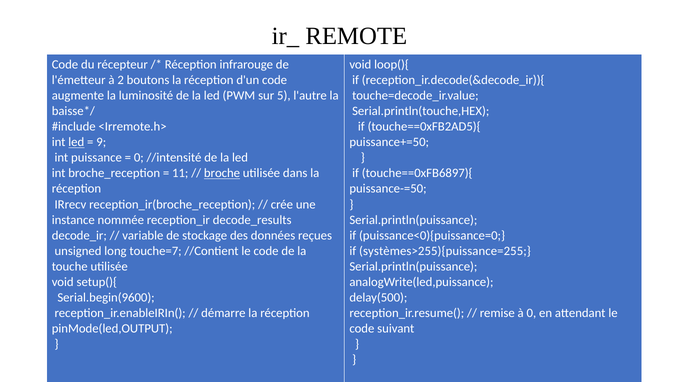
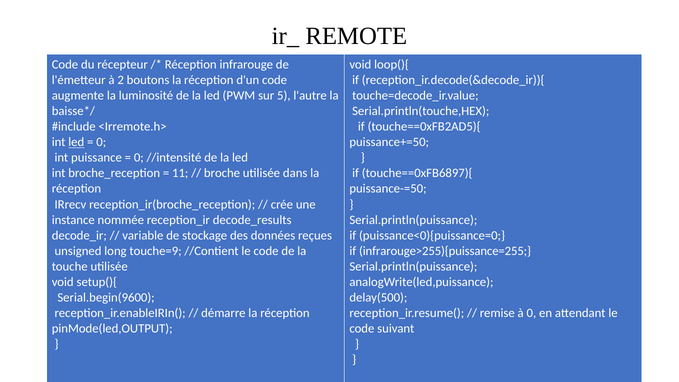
9: 9 -> 0 (101, 142)
broche underline: present -> none (222, 173)
touche=7: touche=7 -> touche=9 (156, 251)
systèmes>255){puissance=255: systèmes>255){puissance=255 -> infrarouge>255){puissance=255 (445, 251)
